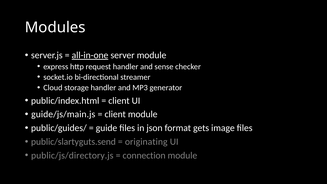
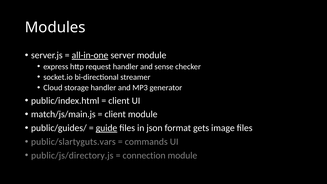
guide/js/main.js: guide/js/main.js -> match/js/main.js (63, 114)
guide underline: none -> present (107, 128)
public/slartyguts.send: public/slartyguts.send -> public/slartyguts.vars (73, 142)
originating: originating -> commands (146, 142)
